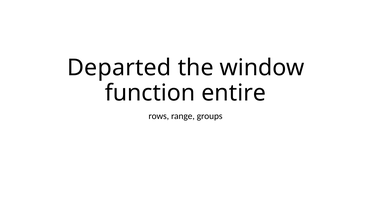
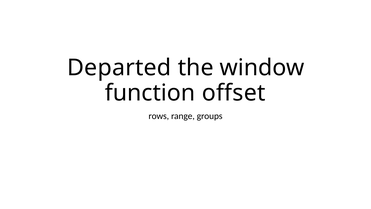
entire: entire -> offset (234, 93)
